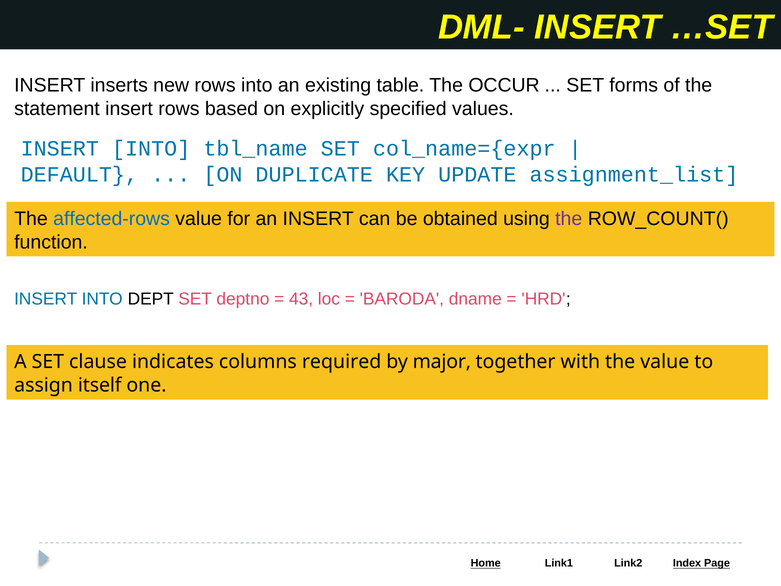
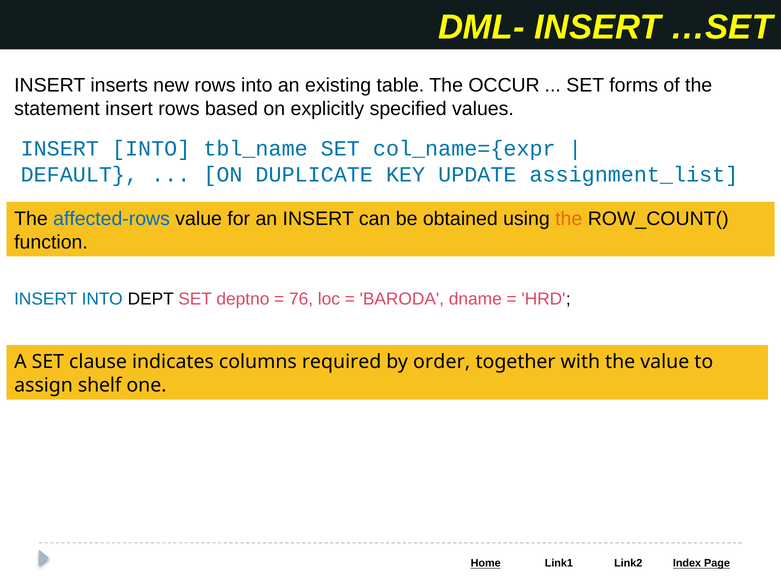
the colour: purple -> orange (569, 219)
43: 43 -> 76 (301, 299)
major: major -> order (442, 362)
itself: itself -> shelf (100, 385)
